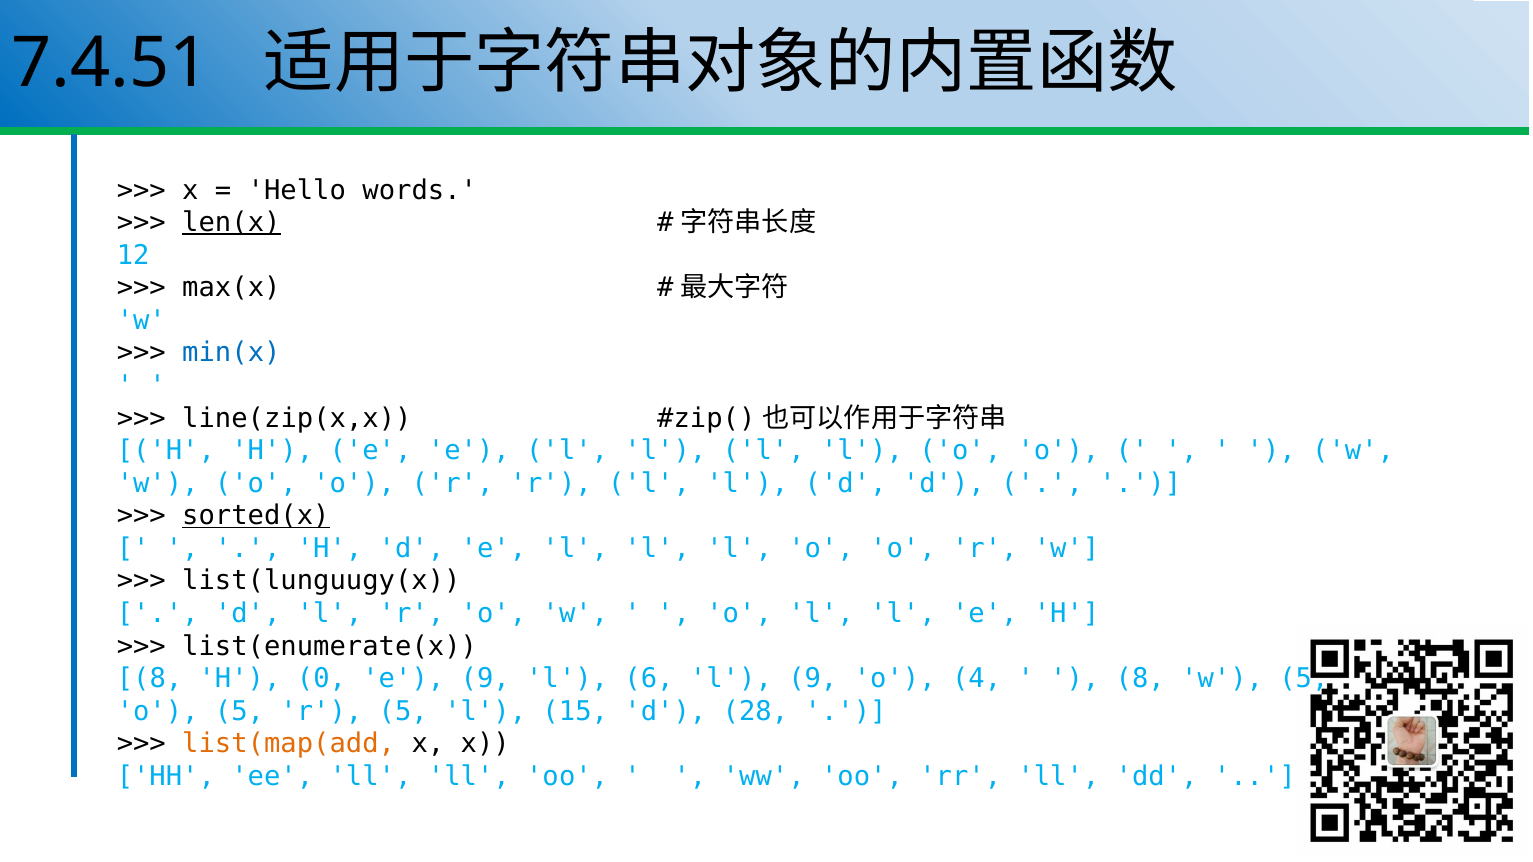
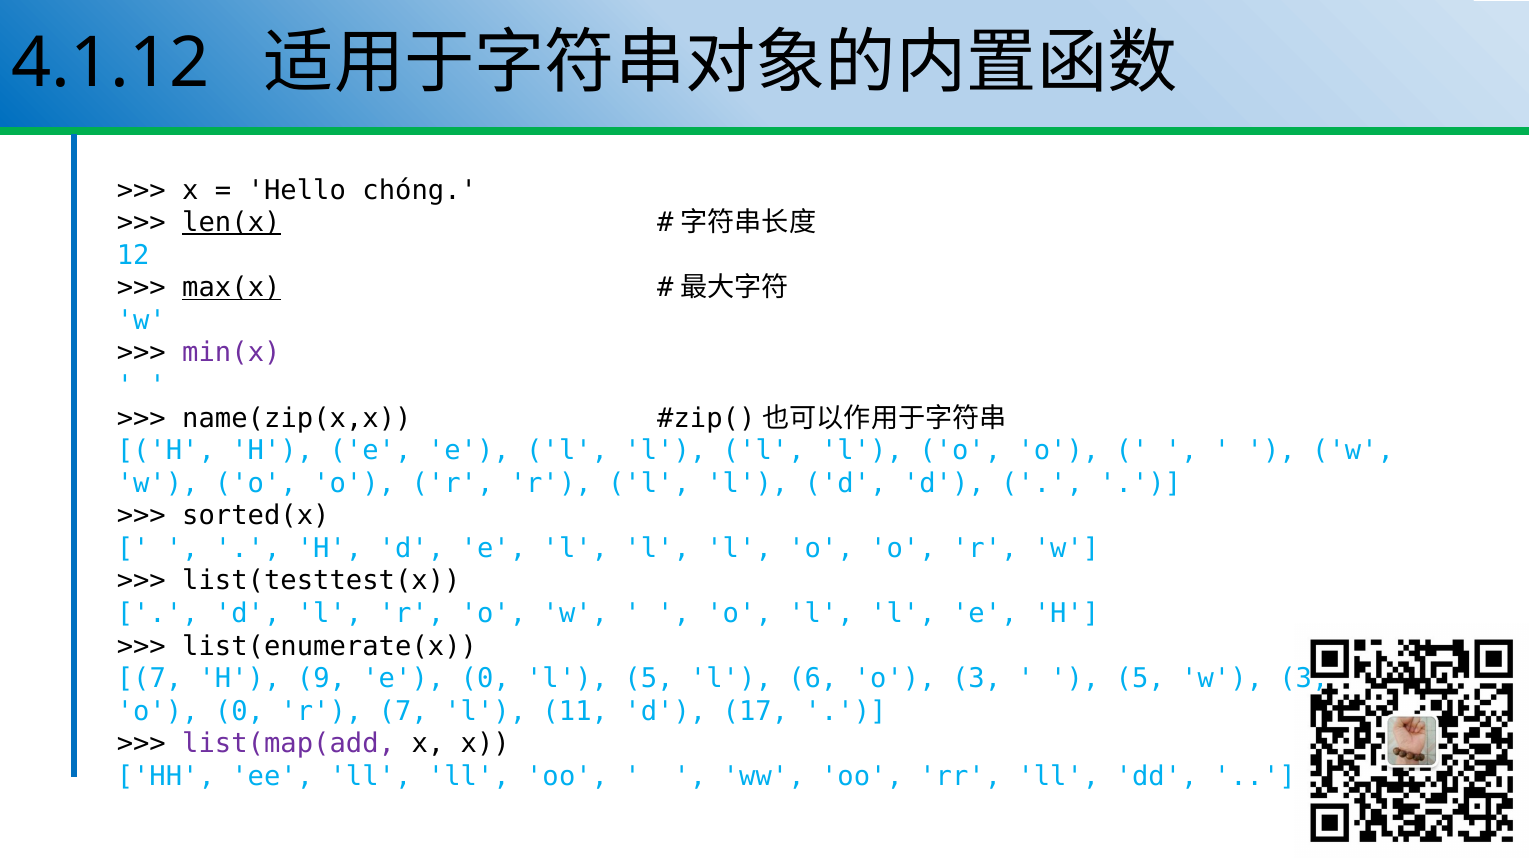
7.4.51: 7.4.51 -> 4.1.12 (111, 63)
words: words -> chóng (420, 190)
max(x underline: none -> present (231, 288)
min(x colour: blue -> purple (231, 353)
line(zip(x,x: line(zip(x,x -> name(zip(x,x (297, 418)
sorted(x underline: present -> none (256, 516)
list(lunguugy(x: list(lunguugy(x -> list(testtest(x (321, 581)
8: 8 -> 7 (150, 679)
0: 0 -> 9 (321, 679)
e 9: 9 -> 0 (485, 679)
l 6: 6 -> 5 (649, 679)
l 9: 9 -> 6 (813, 679)
o 4: 4 -> 3 (977, 679)
8: 8 -> 5 (1140, 679)
w 5: 5 -> 3 (1304, 679)
o 5: 5 -> 0 (240, 712)
r 5: 5 -> 7 (403, 712)
15: 15 -> 11 (575, 712)
28: 28 -> 17 (755, 712)
list(map(add colour: orange -> purple (289, 744)
